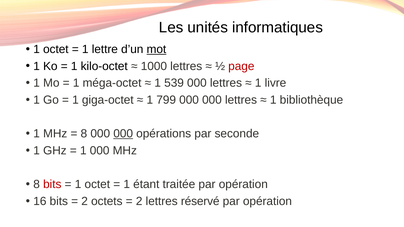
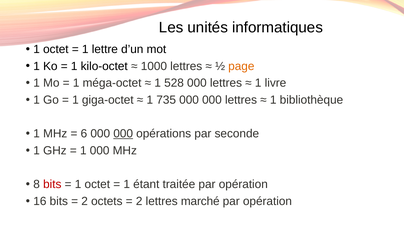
mot underline: present -> none (156, 49)
page colour: red -> orange (241, 66)
539: 539 -> 528 (174, 83)
799: 799 -> 735 (166, 100)
8: 8 -> 6 (84, 134)
réservé: réservé -> marché (200, 202)
